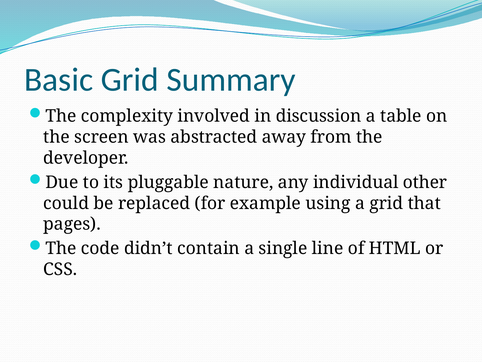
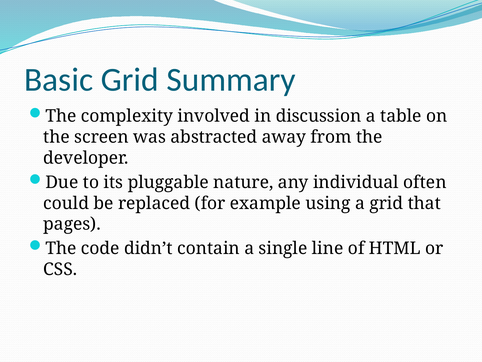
other: other -> often (425, 182)
